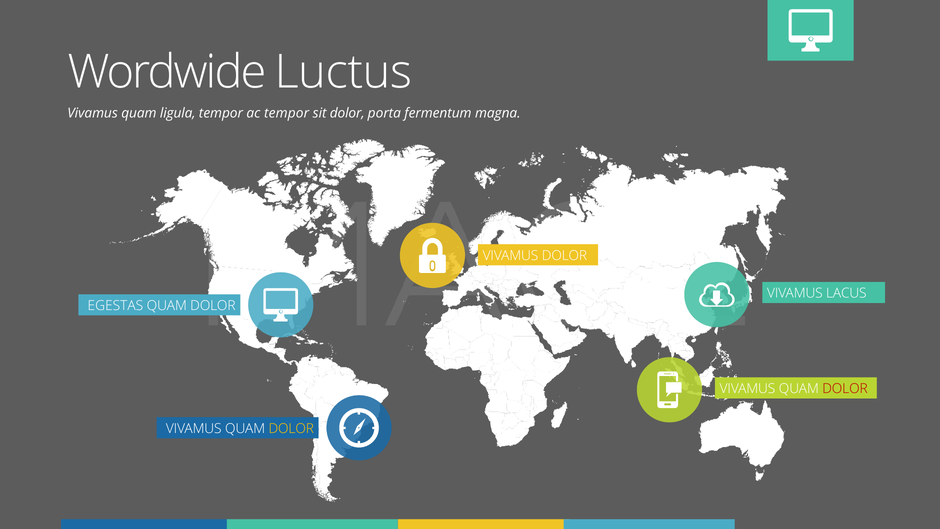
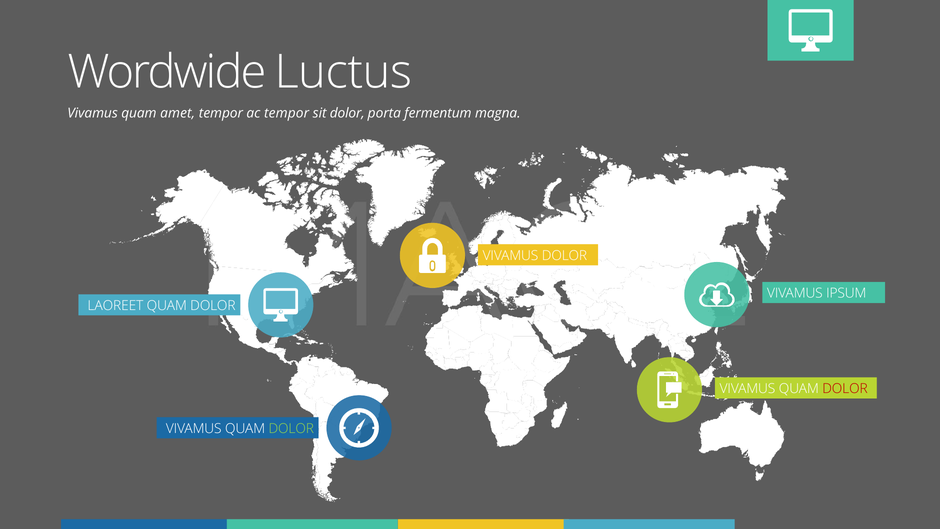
ligula: ligula -> amet (178, 113)
LACUS: LACUS -> IPSUM (846, 293)
EGESTAS: EGESTAS -> LAOREET (115, 306)
DOLOR colour: yellow -> light green (291, 429)
